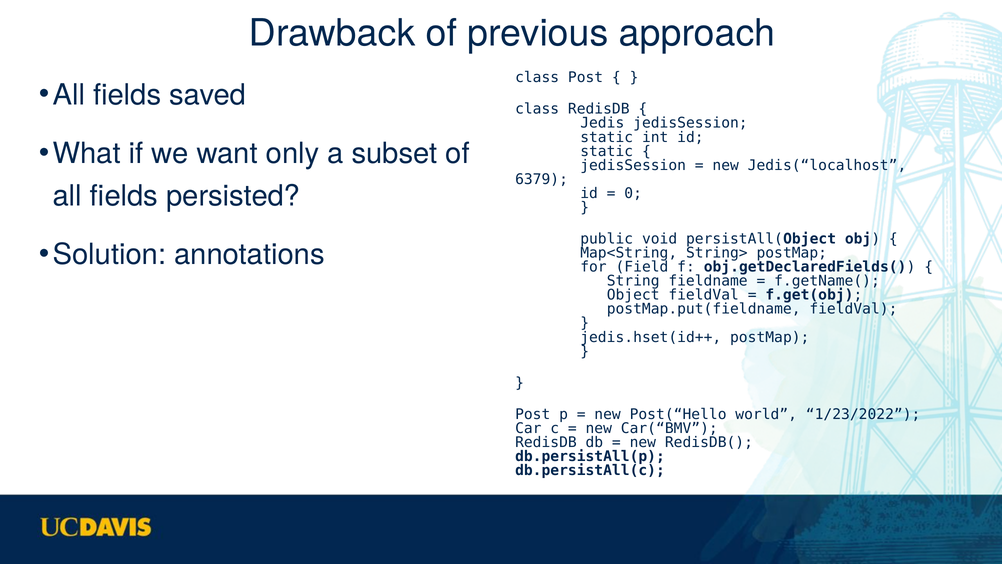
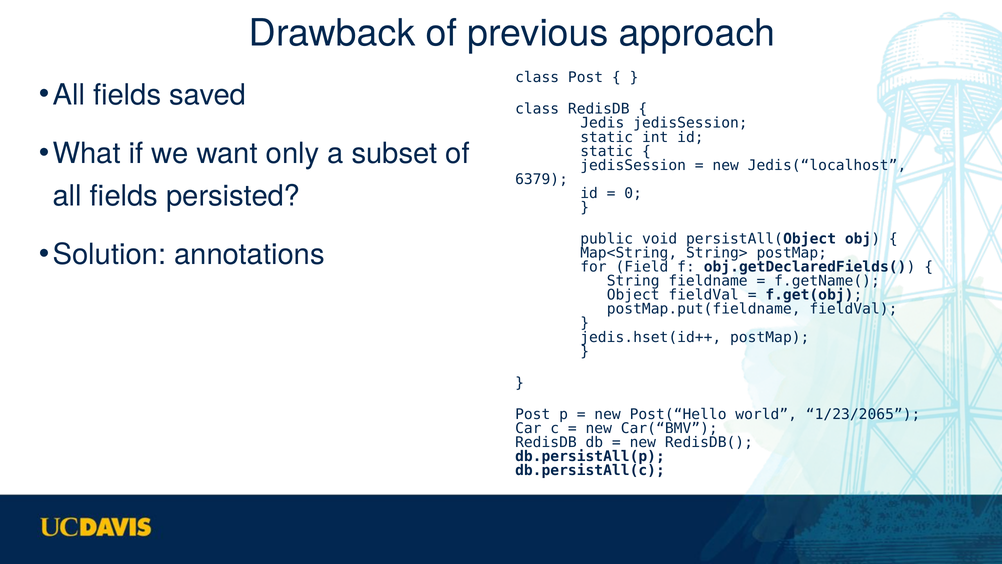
1/23/2022: 1/23/2022 -> 1/23/2065 (863, 414)
